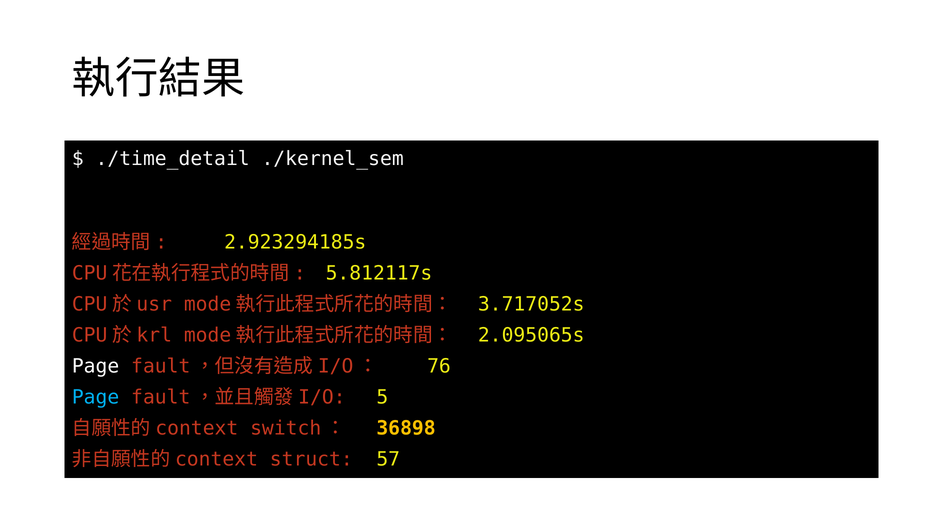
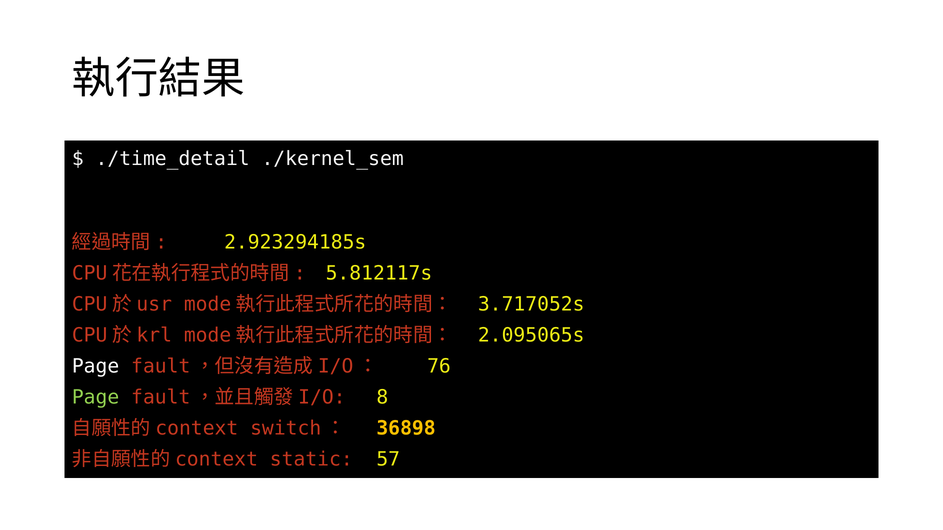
Page colour: light blue -> light green (96, 398)
5: 5 -> 8 (382, 398)
struct: struct -> static (311, 460)
